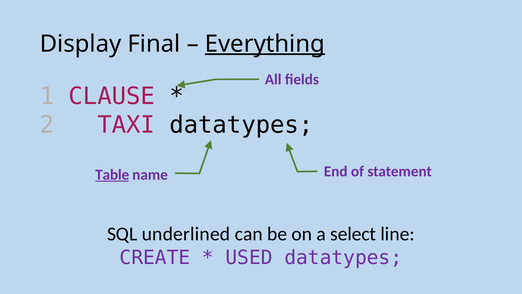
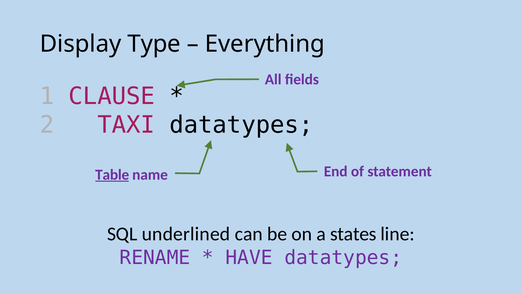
Final: Final -> Type (154, 44)
Everything underline: present -> none (265, 44)
select: select -> states (353, 234)
CREATE: CREATE -> RENAME (155, 257)
USED: USED -> HAVE (249, 257)
